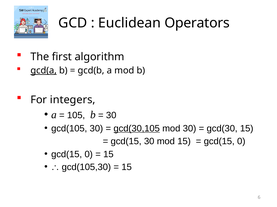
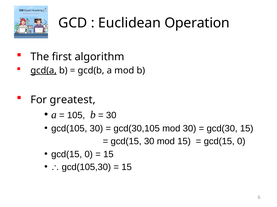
Operators: Operators -> Operation (197, 23)
integers: integers -> greatest (73, 100)
gcd(30,105 underline: present -> none (137, 129)
